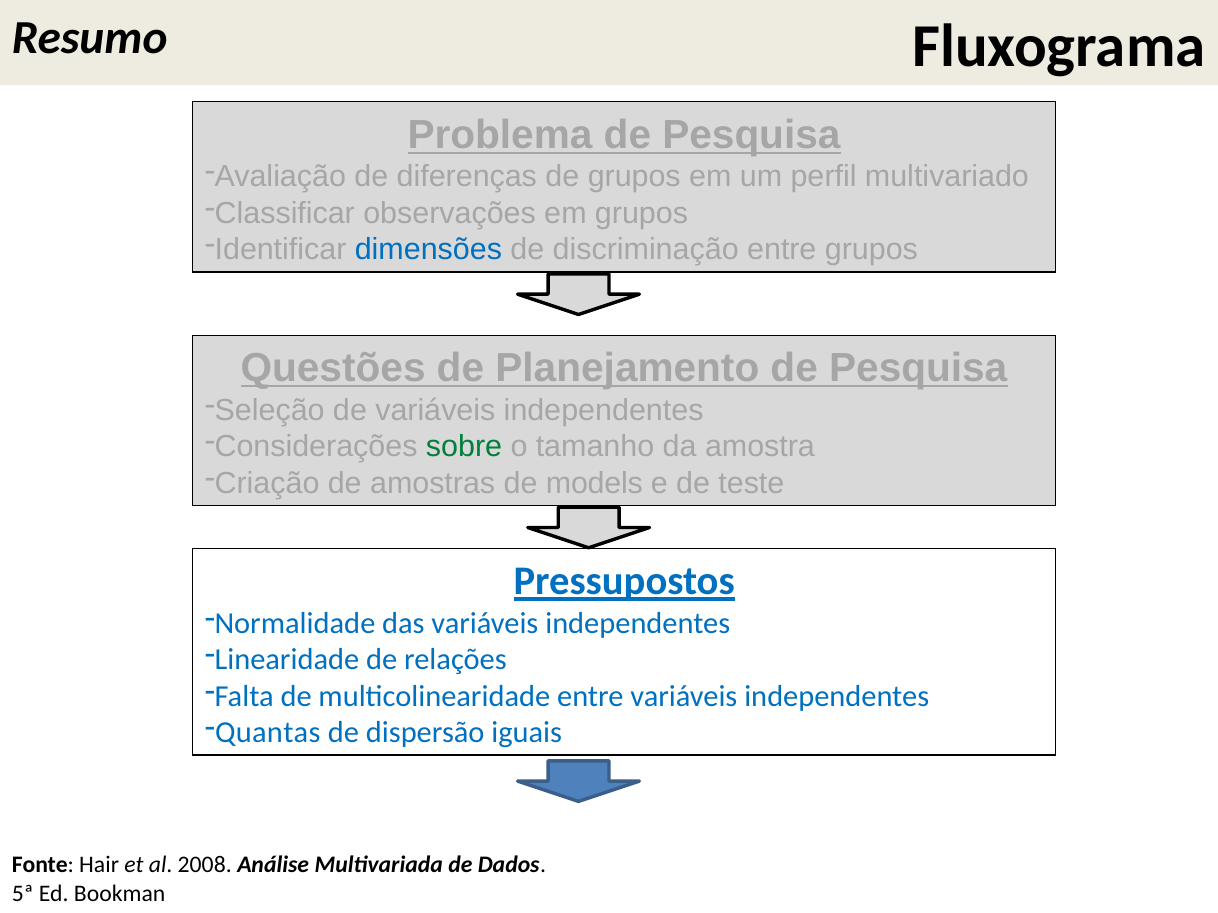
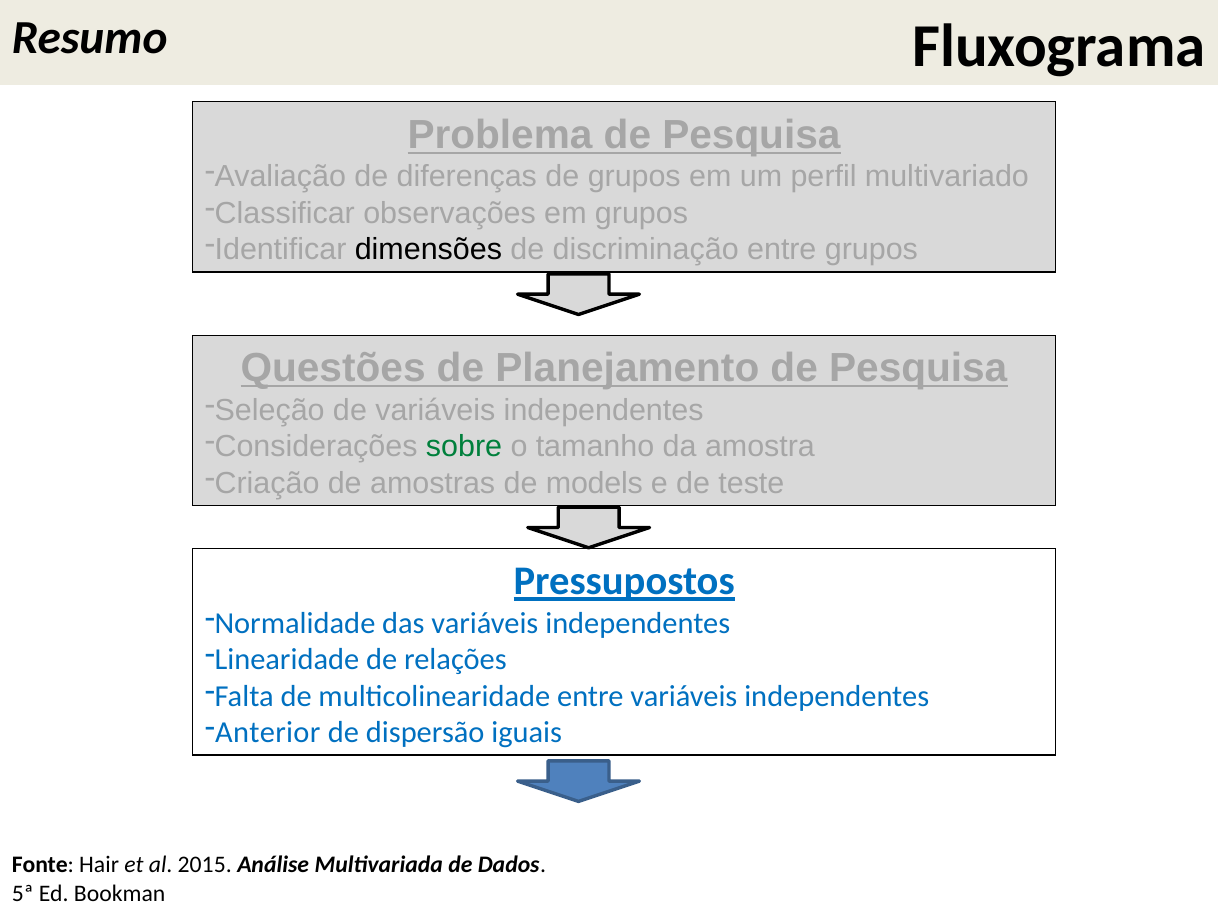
dimensões colour: blue -> black (428, 250)
Quantas: Quantas -> Anterior (268, 733)
2008: 2008 -> 2015 (205, 866)
